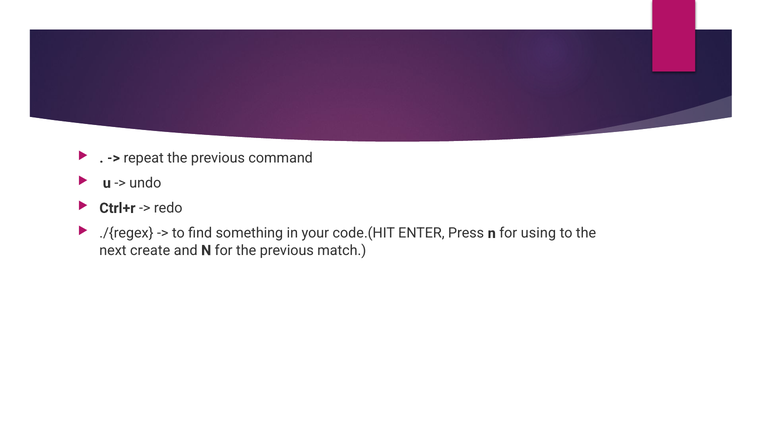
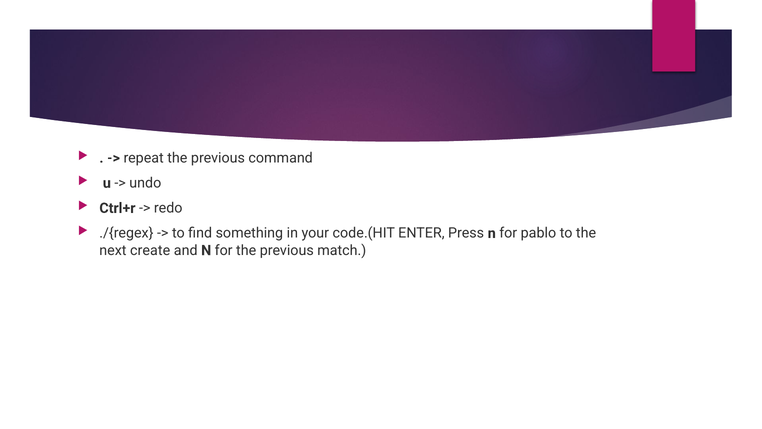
using: using -> pablo (538, 233)
